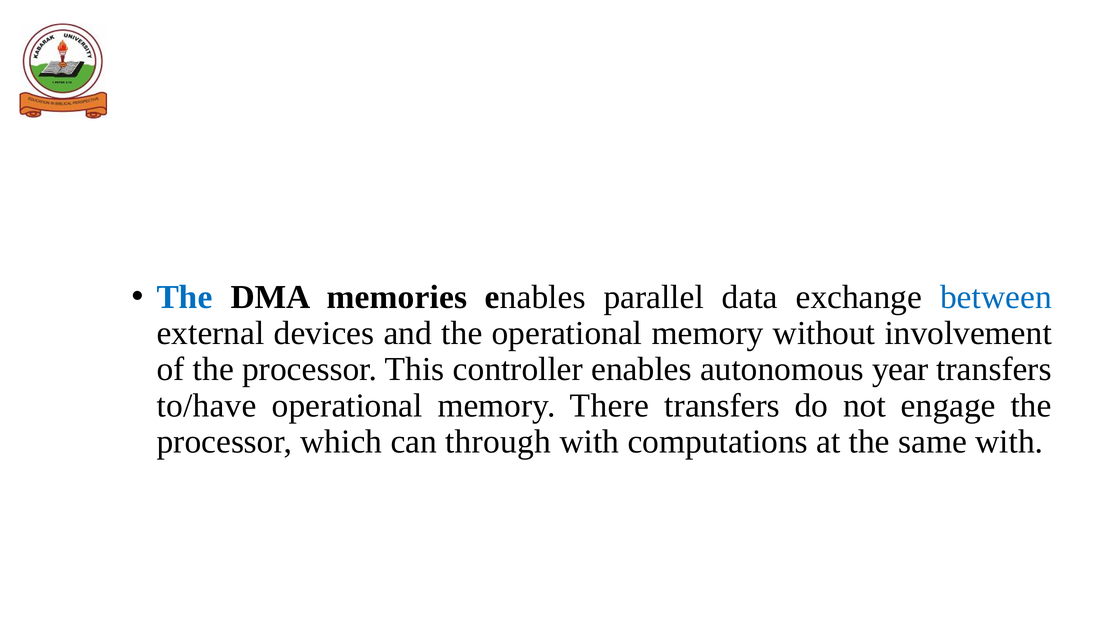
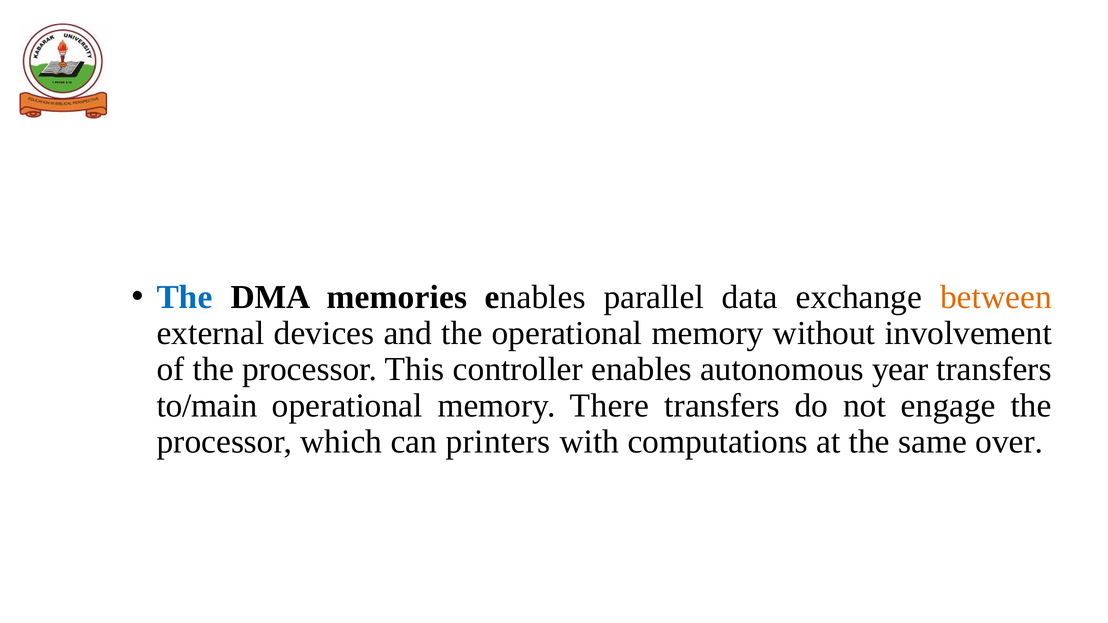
between colour: blue -> orange (996, 297)
to/have: to/have -> to/main (207, 406)
through: through -> printers (498, 442)
same with: with -> over (1009, 442)
